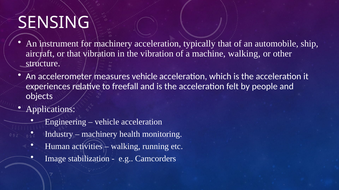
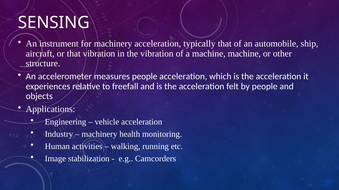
machine walking: walking -> machine (244, 54)
measures vehicle: vehicle -> people (145, 77)
